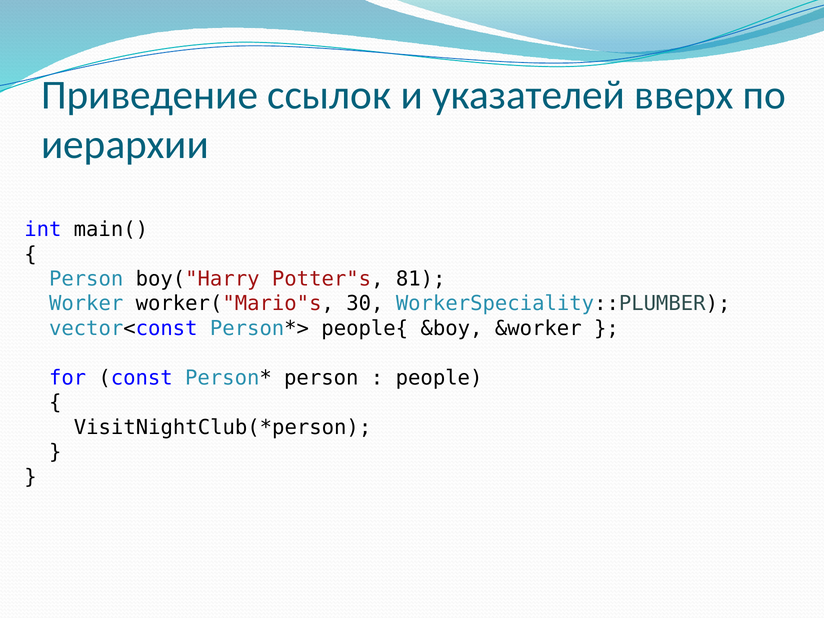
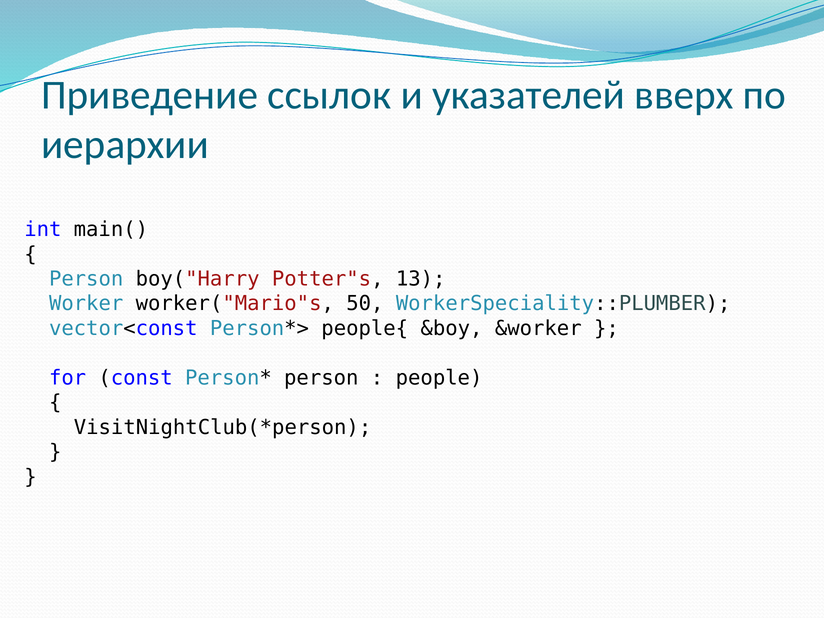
81: 81 -> 13 (421, 279)
30: 30 -> 50 (365, 304)
